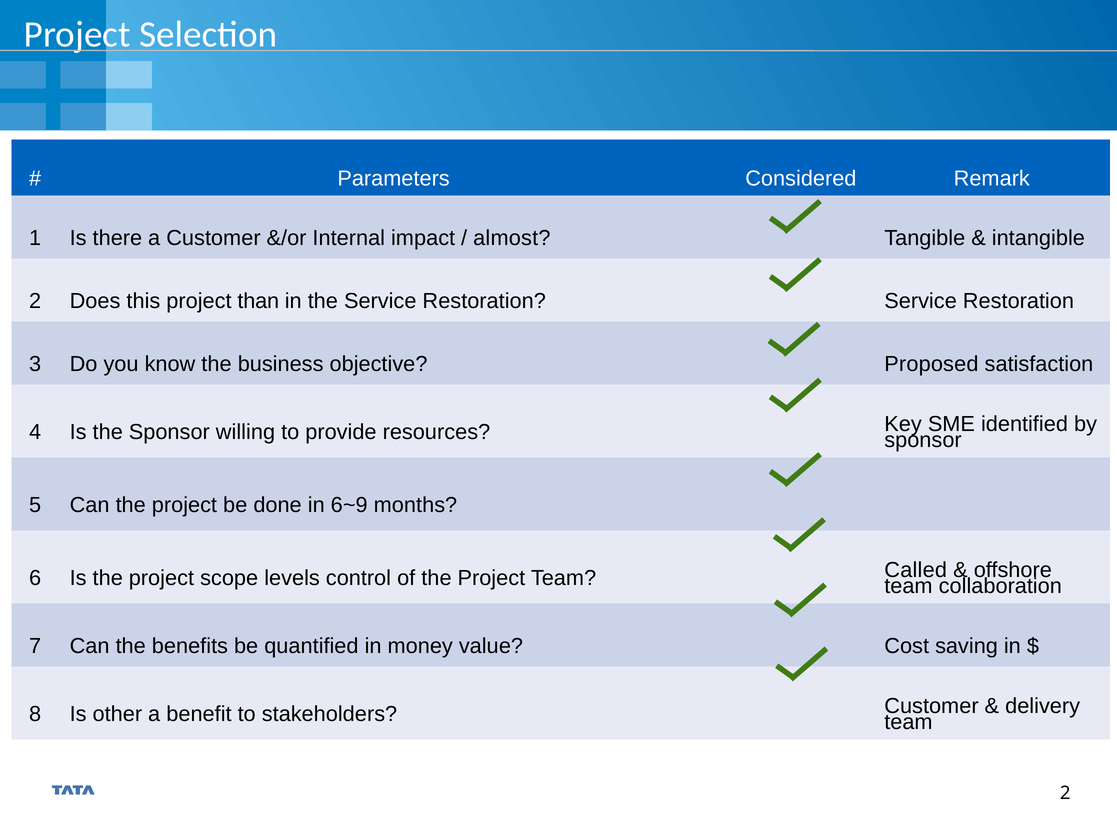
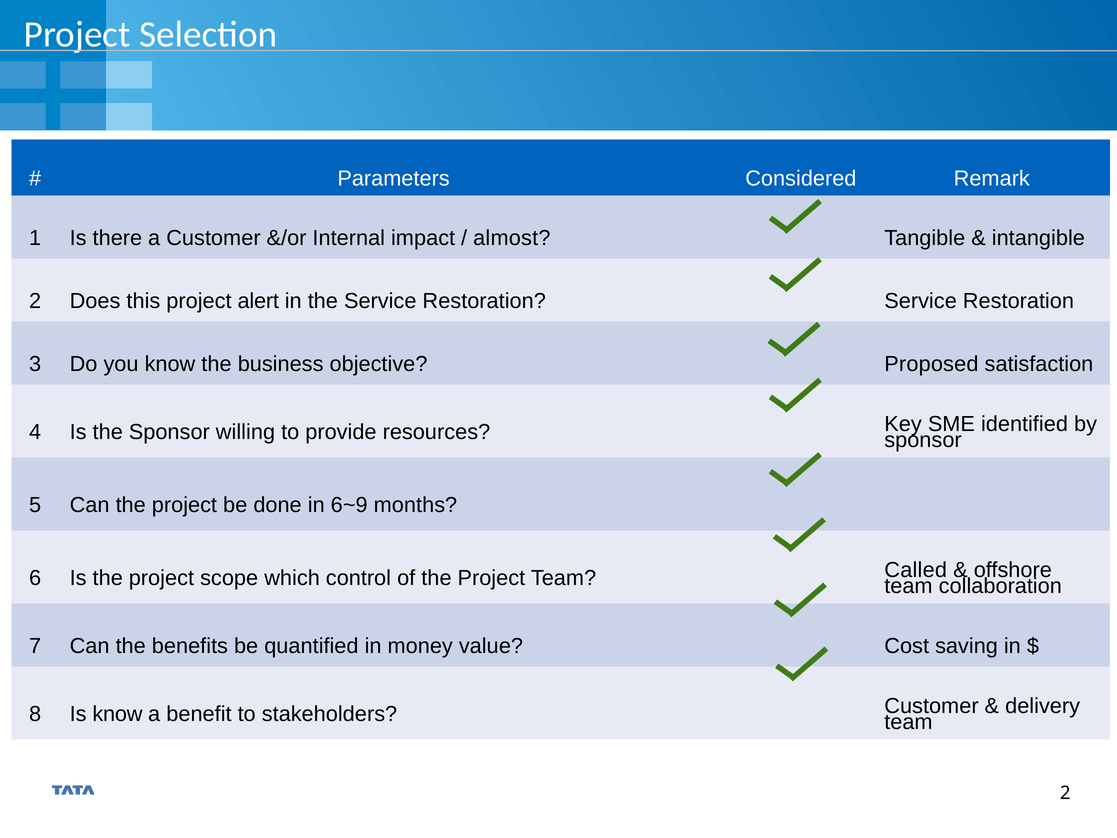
than: than -> alert (258, 301)
levels: levels -> which (292, 578)
Is other: other -> know (117, 714)
